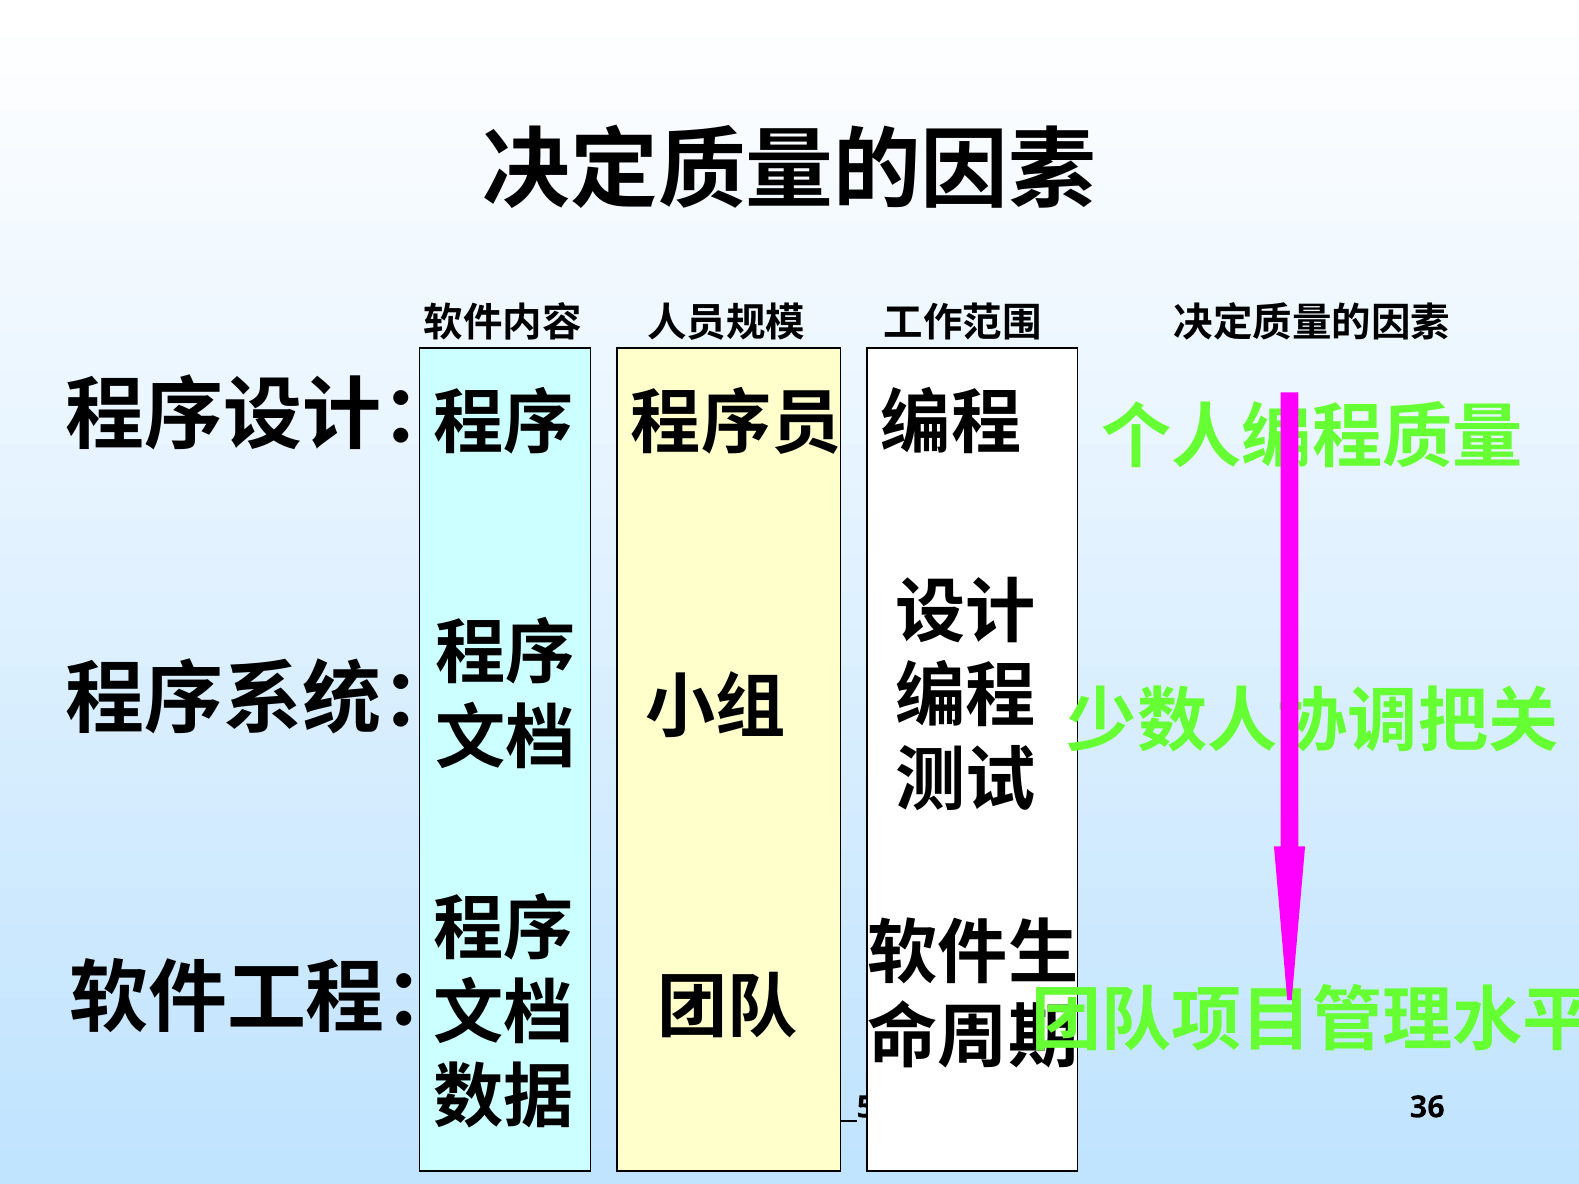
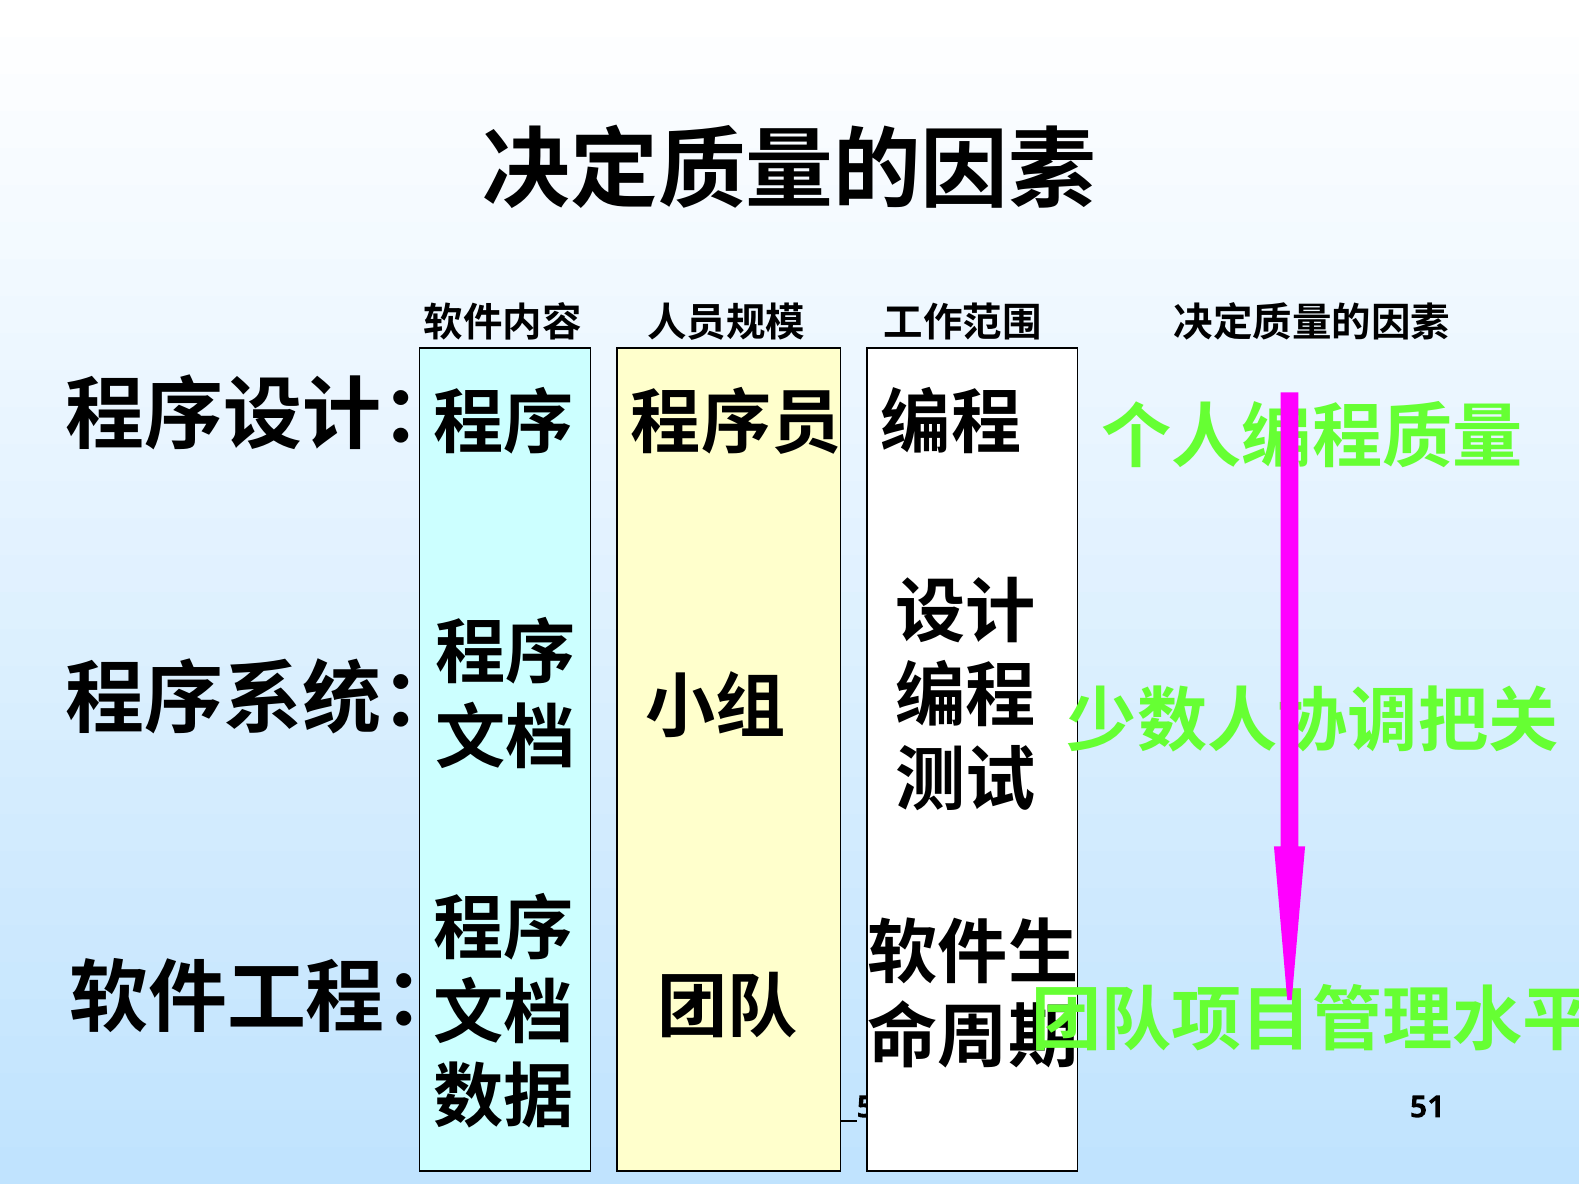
36: 36 -> 51 (1427, 1107)
